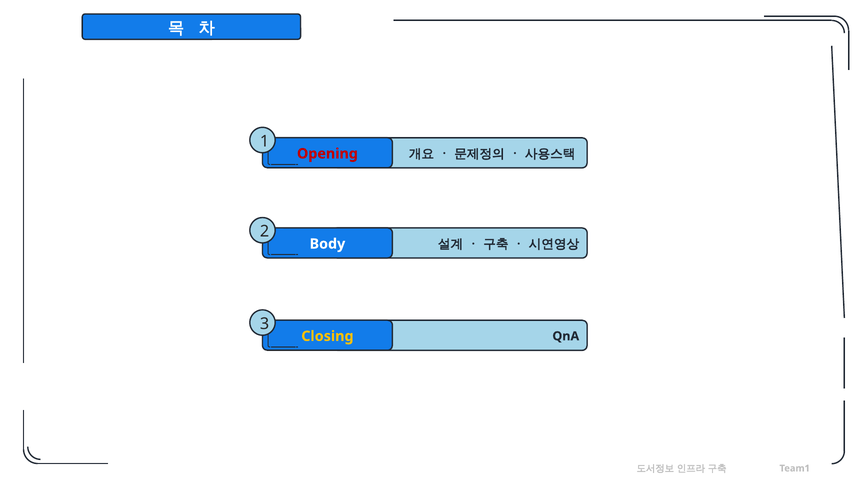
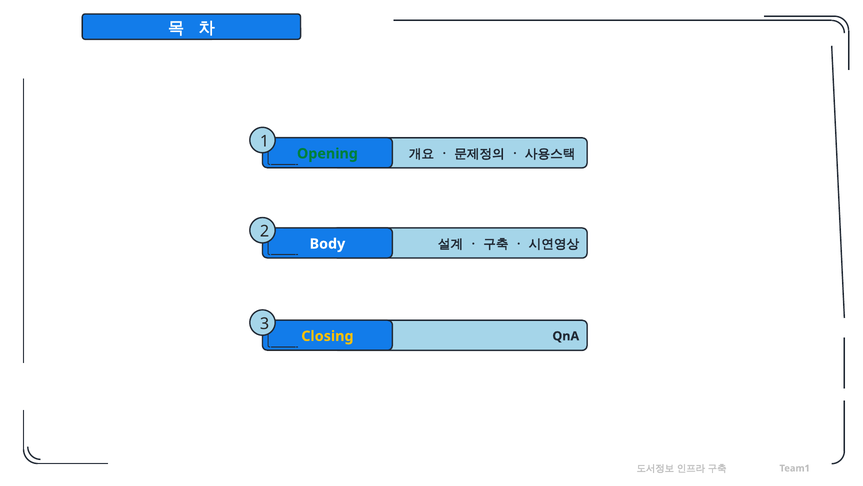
Opening colour: red -> green (327, 154)
